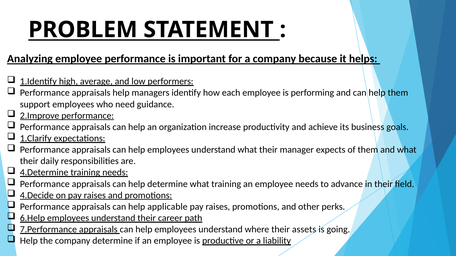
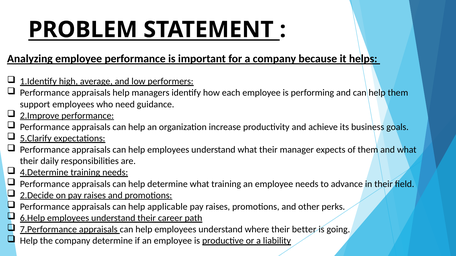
1.Clarify: 1.Clarify -> 5.Clarify (36, 139)
4.Decide: 4.Decide -> 2.Decide (37, 196)
assets: assets -> better (304, 230)
